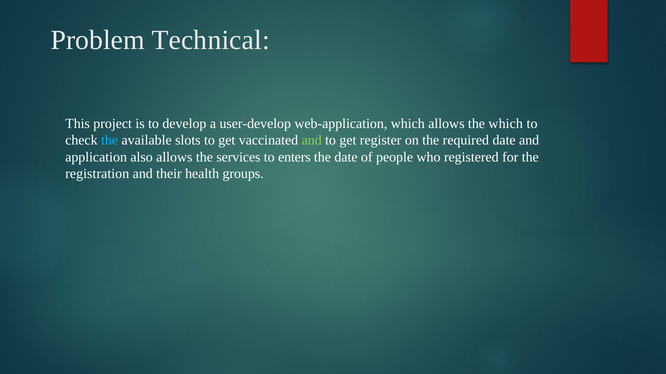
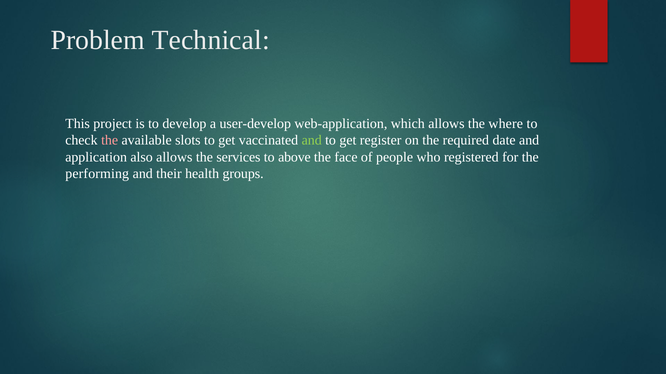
the which: which -> where (506, 124)
the colour: light blue -> pink (110, 141)
enters: enters -> above (294, 157)
the date: date -> face (346, 157)
registration: registration -> performing (97, 174)
